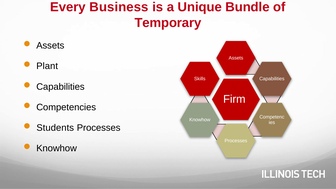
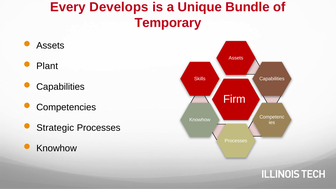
Business: Business -> Develops (119, 7)
Students: Students -> Strategic (55, 128)
